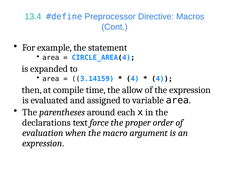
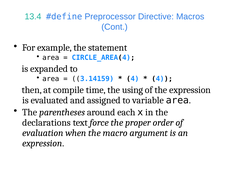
allow: allow -> using (133, 90)
